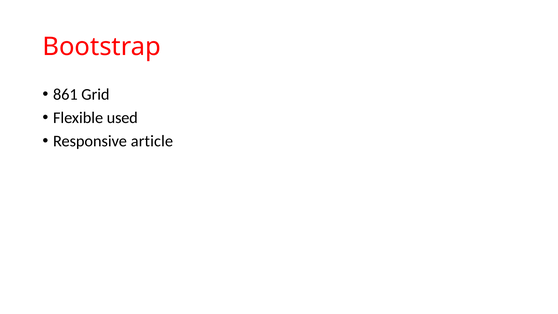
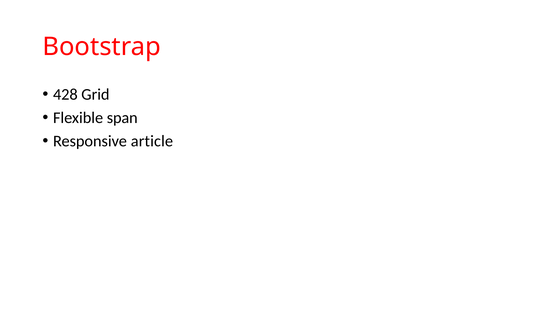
861: 861 -> 428 (65, 94)
used: used -> span (122, 118)
